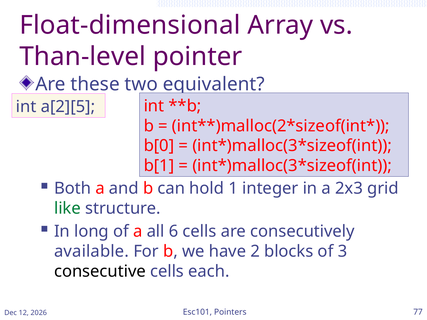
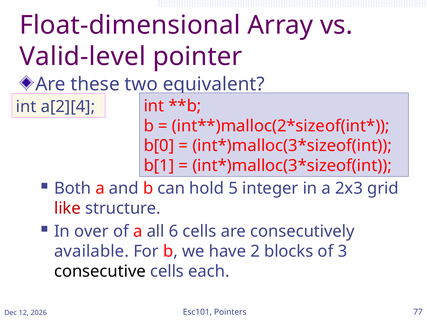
Than-level: Than-level -> Valid-level (83, 57)
a[2][5: a[2][5 -> a[2][4 (68, 107)
1: 1 -> 5 (233, 188)
like colour: green -> red (67, 208)
long: long -> over (92, 232)
